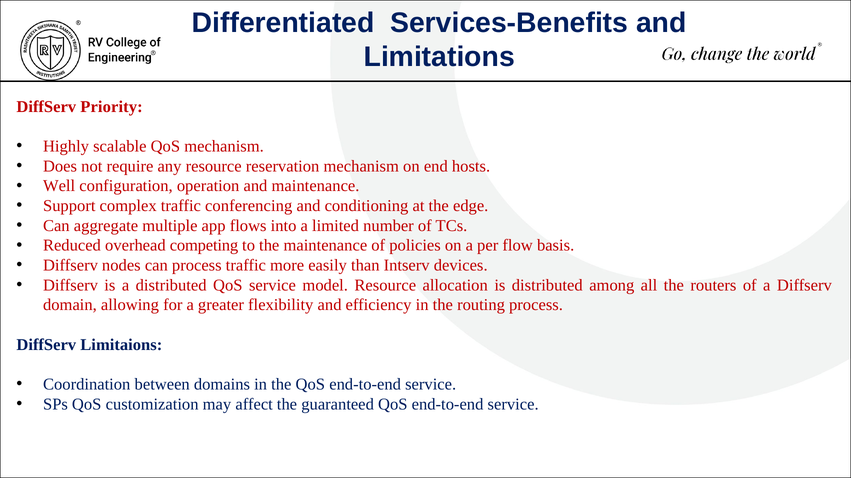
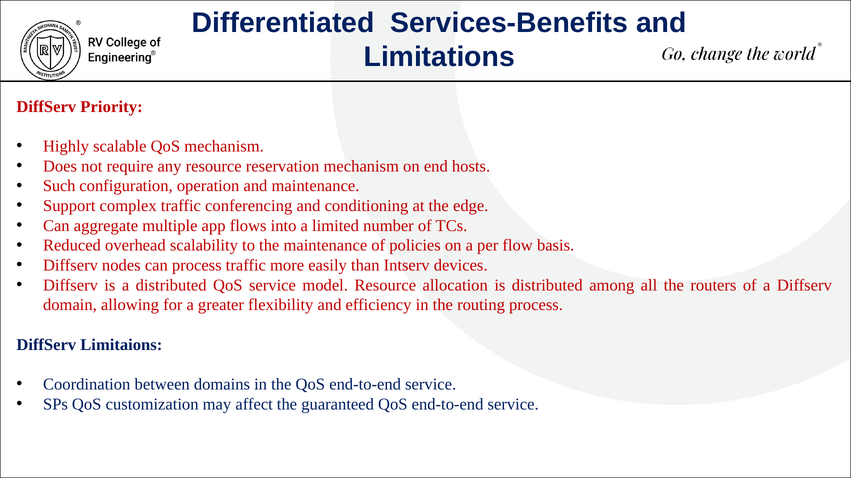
Well: Well -> Such (59, 186)
competing: competing -> scalability (204, 246)
